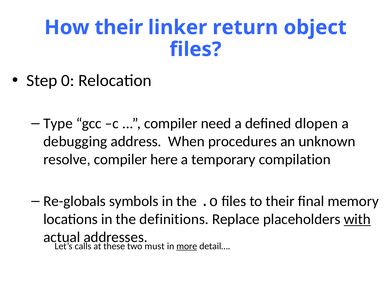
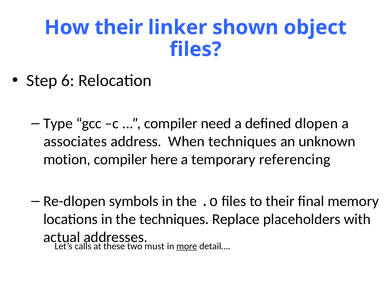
return: return -> shown (245, 28)
0: 0 -> 6 (68, 81)
debugging: debugging -> associates (75, 142)
When procedures: procedures -> techniques (242, 142)
resolve: resolve -> motion (67, 160)
compilation: compilation -> referencing (295, 160)
Re-globals: Re-globals -> Re-dlopen (75, 202)
the definitions: definitions -> techniques (174, 220)
with underline: present -> none (357, 220)
